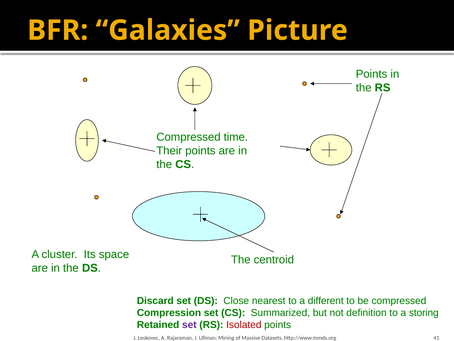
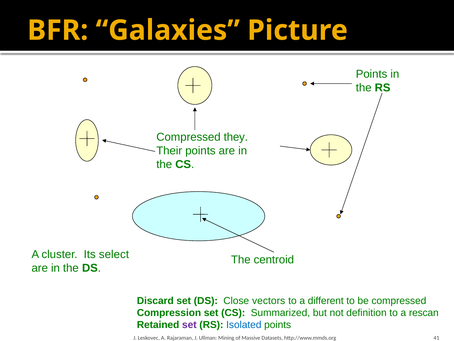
time: time -> they (236, 137)
space: space -> select (114, 254)
nearest: nearest -> vectors (269, 300)
storing: storing -> rescan (424, 312)
Isolated colour: red -> blue (244, 325)
